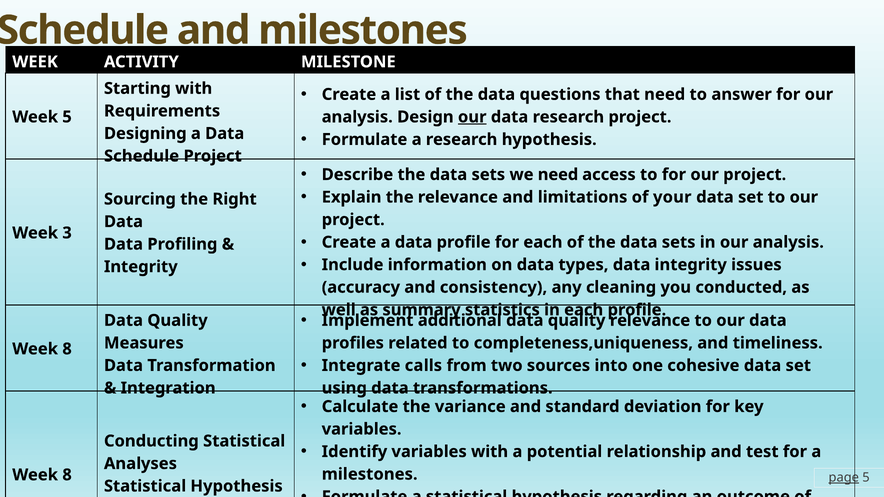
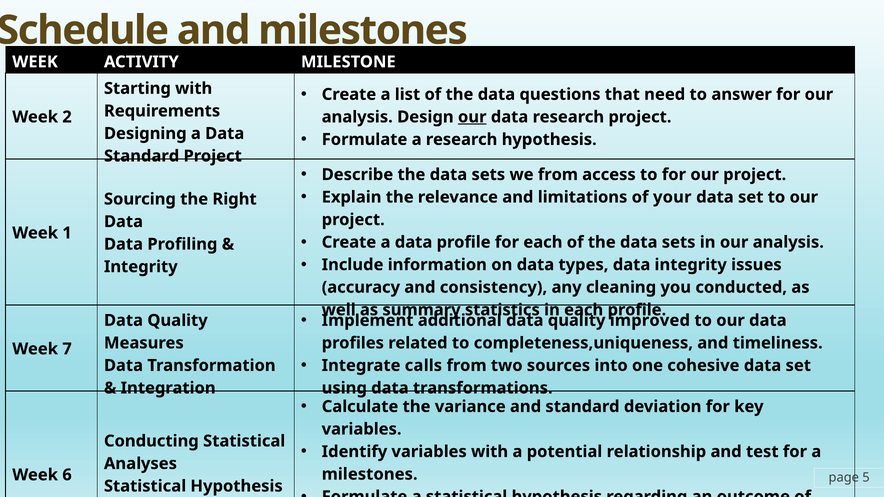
Week 5: 5 -> 2 (67, 117)
Schedule: Schedule -> Standard (142, 156)
we need: need -> from (558, 175)
3: 3 -> 1 (67, 233)
relevance: relevance -> improved (650, 321)
8: 8 -> 7 (67, 349)
8: 8 -> 6 (67, 475)
page underline: present -> none (844, 478)
